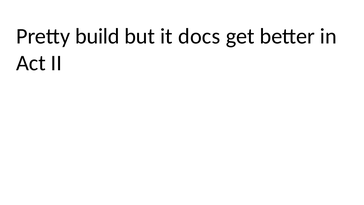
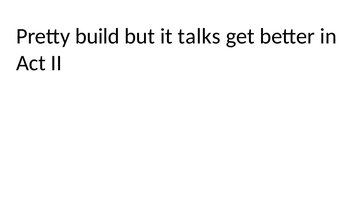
docs: docs -> talks (199, 36)
